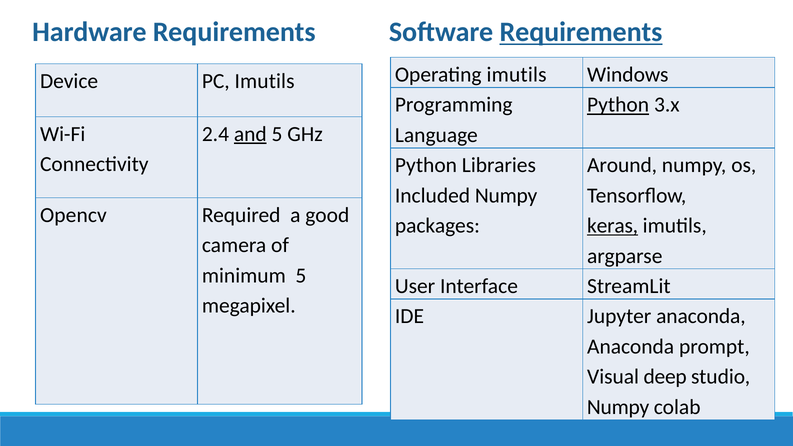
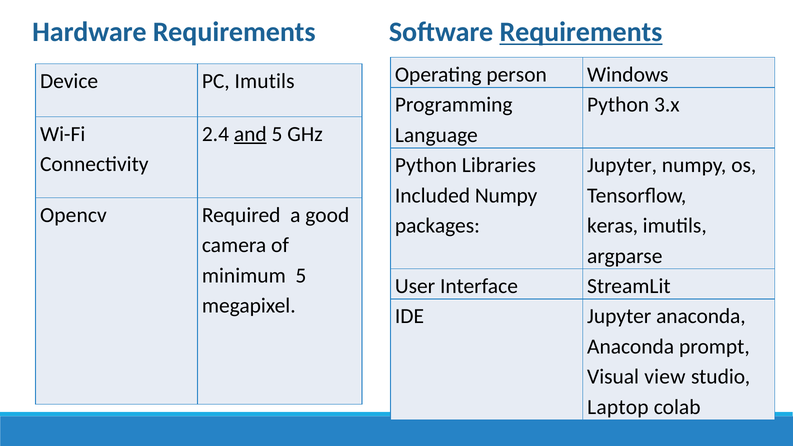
Operating imutils: imutils -> person (517, 75)
Python underline: present -> none (618, 105)
Around: Around -> Jupyter (622, 165)
keras underline: present -> none (613, 226)
deep: deep -> view (665, 377)
Numpy: Numpy -> Laptop (618, 407)
